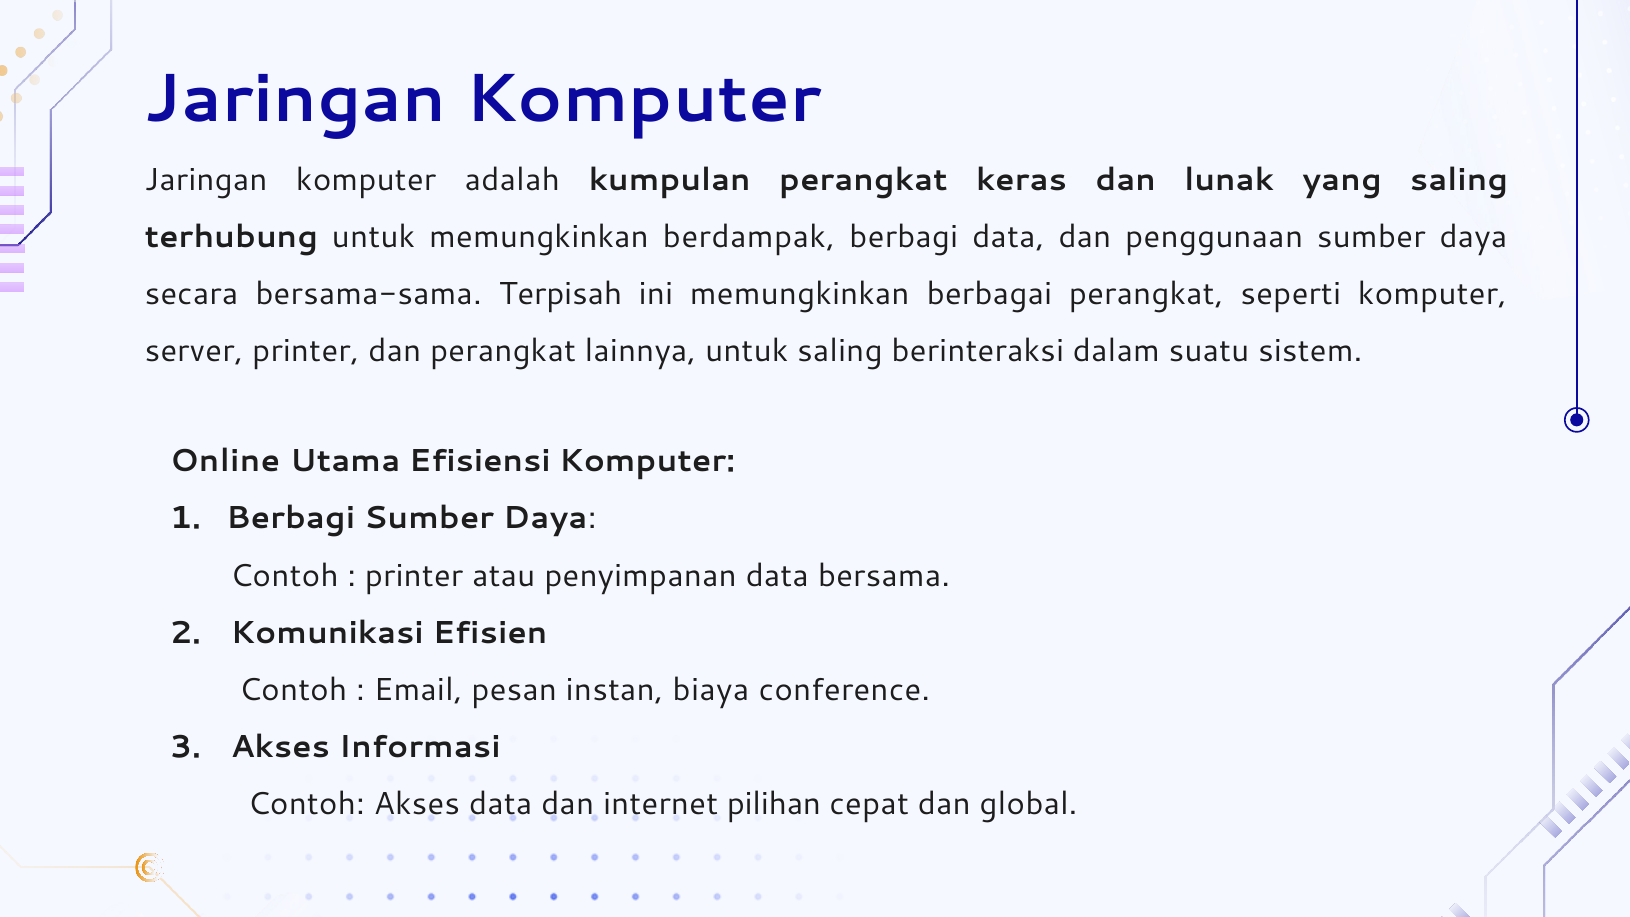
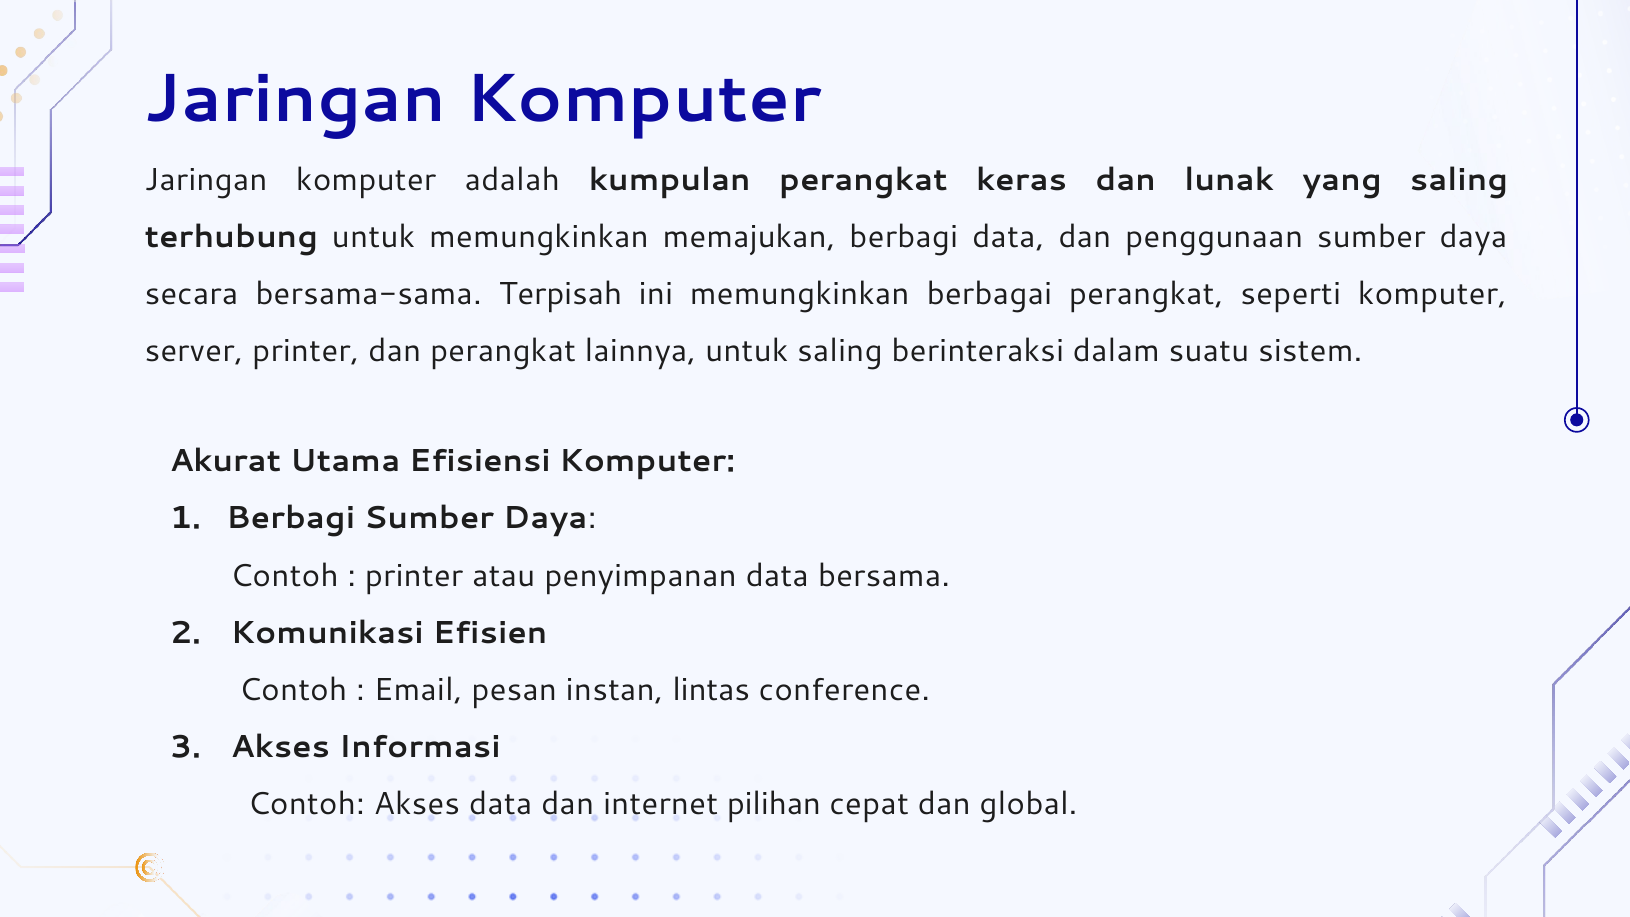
berdampak: berdampak -> memajukan (749, 237)
Online: Online -> Akurat (225, 461)
biaya: biaya -> lintas (711, 690)
